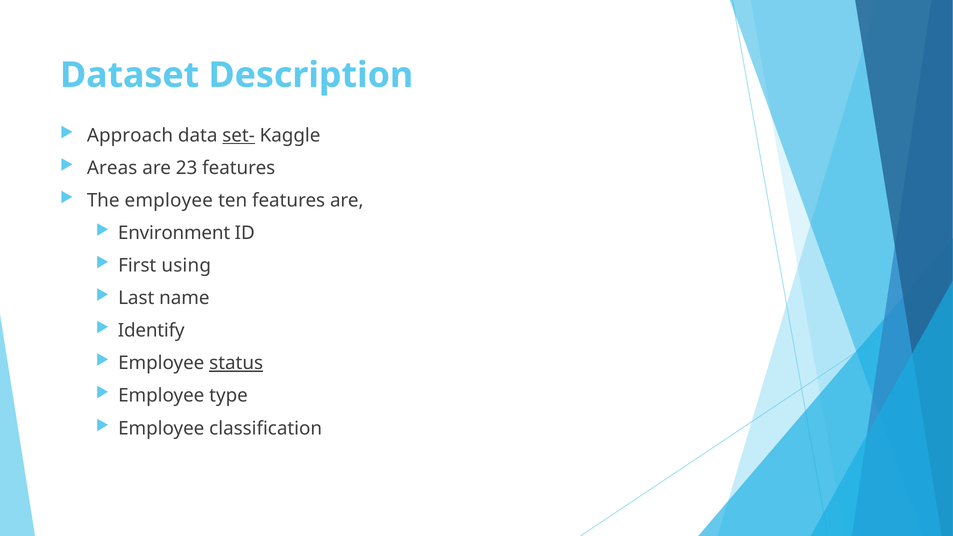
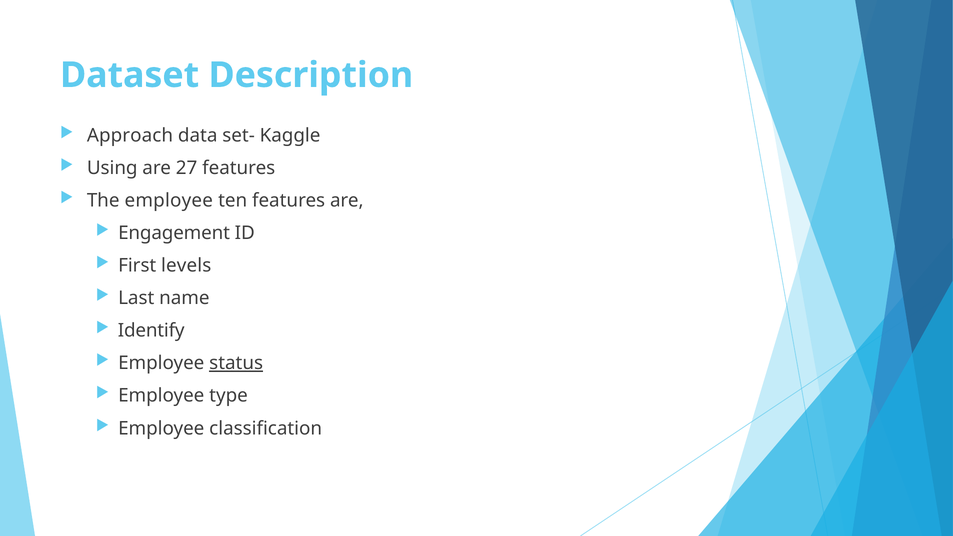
set- underline: present -> none (239, 135)
Areas: Areas -> Using (112, 168)
23: 23 -> 27 (187, 168)
Environment: Environment -> Engagement (174, 233)
using: using -> levels (186, 266)
